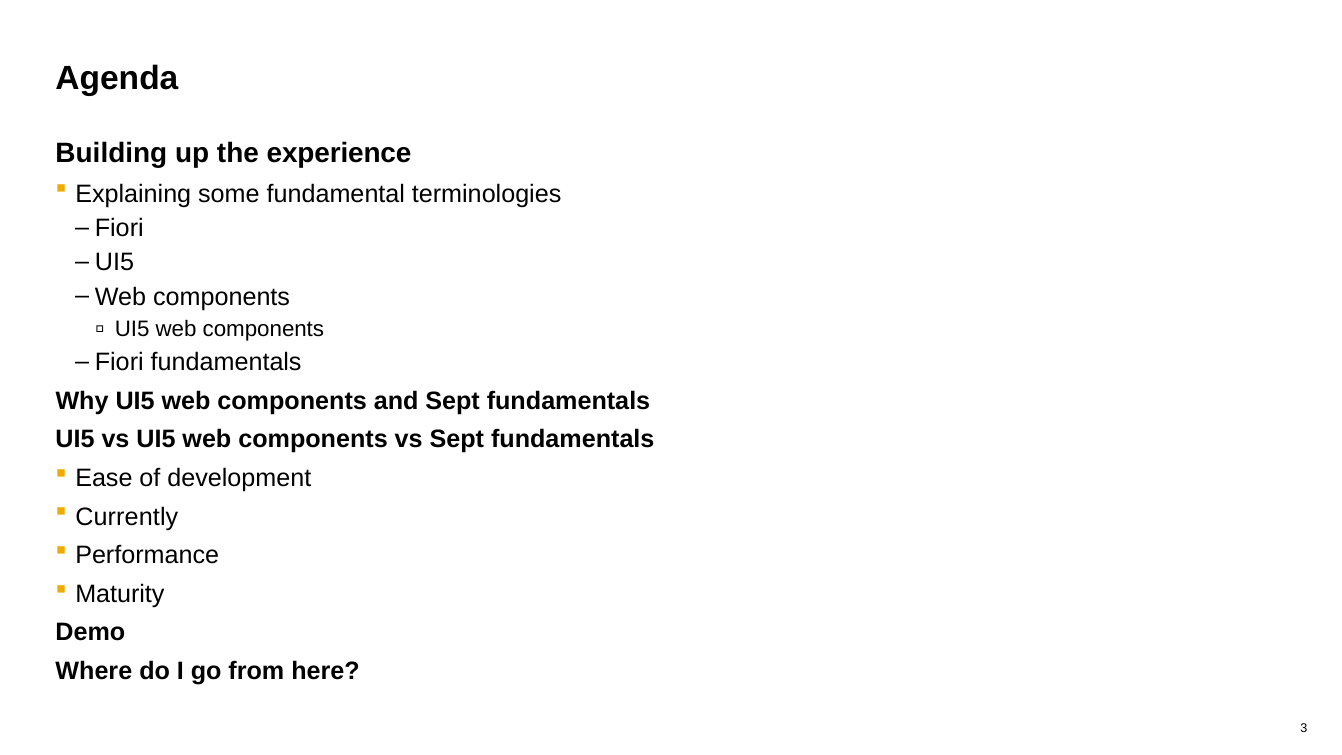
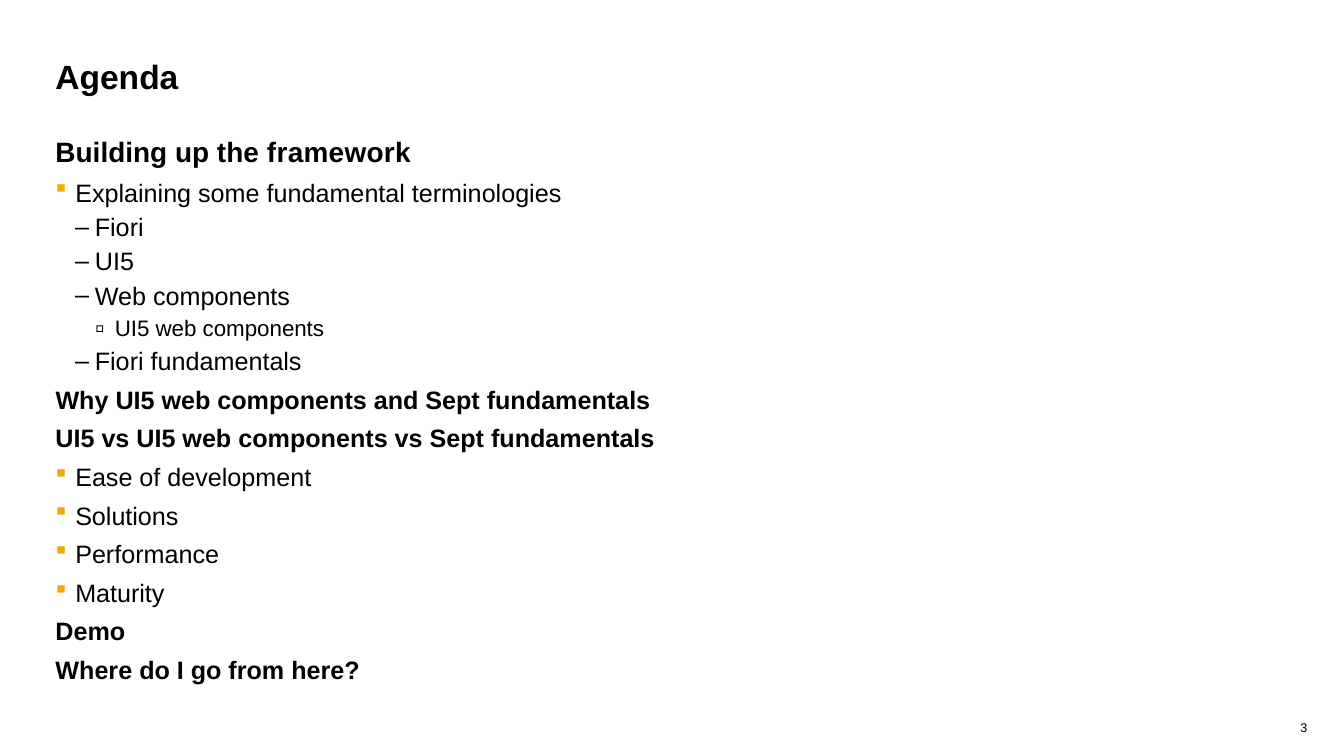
experience: experience -> framework (339, 154)
Currently: Currently -> Solutions (127, 517)
